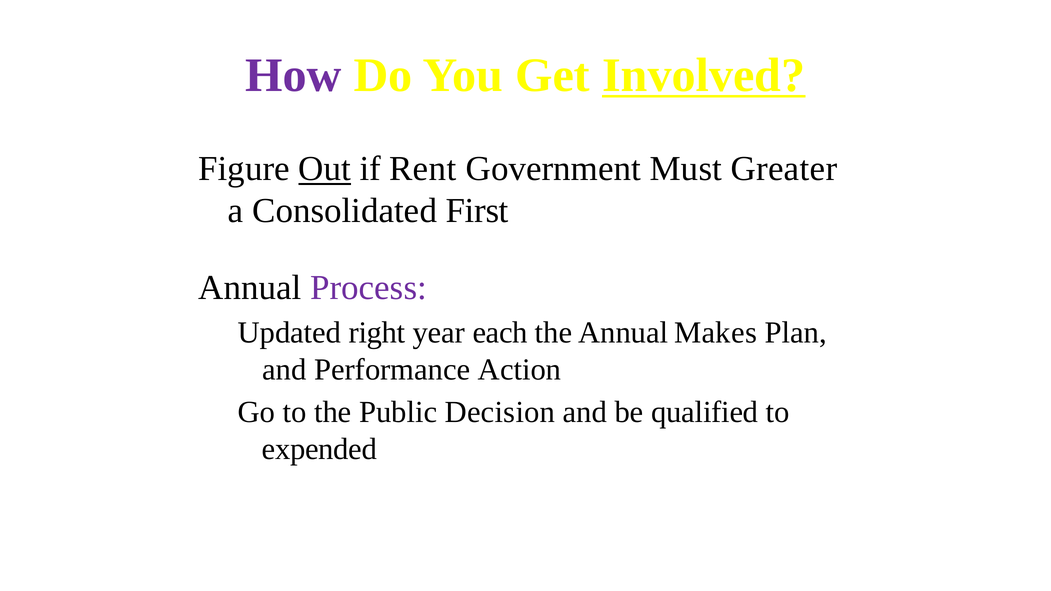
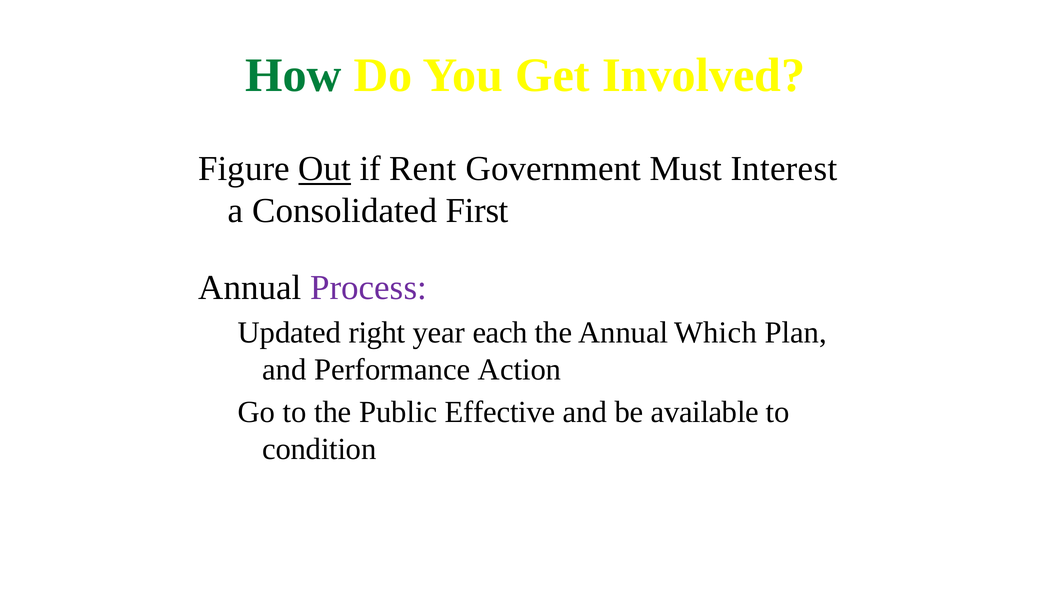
How colour: purple -> green (293, 76)
Involved underline: present -> none (704, 76)
Greater: Greater -> Interest (784, 169)
Makes: Makes -> Which (715, 333)
Decision: Decision -> Effective (500, 412)
qualified: qualified -> available (705, 412)
expended: expended -> condition (319, 449)
